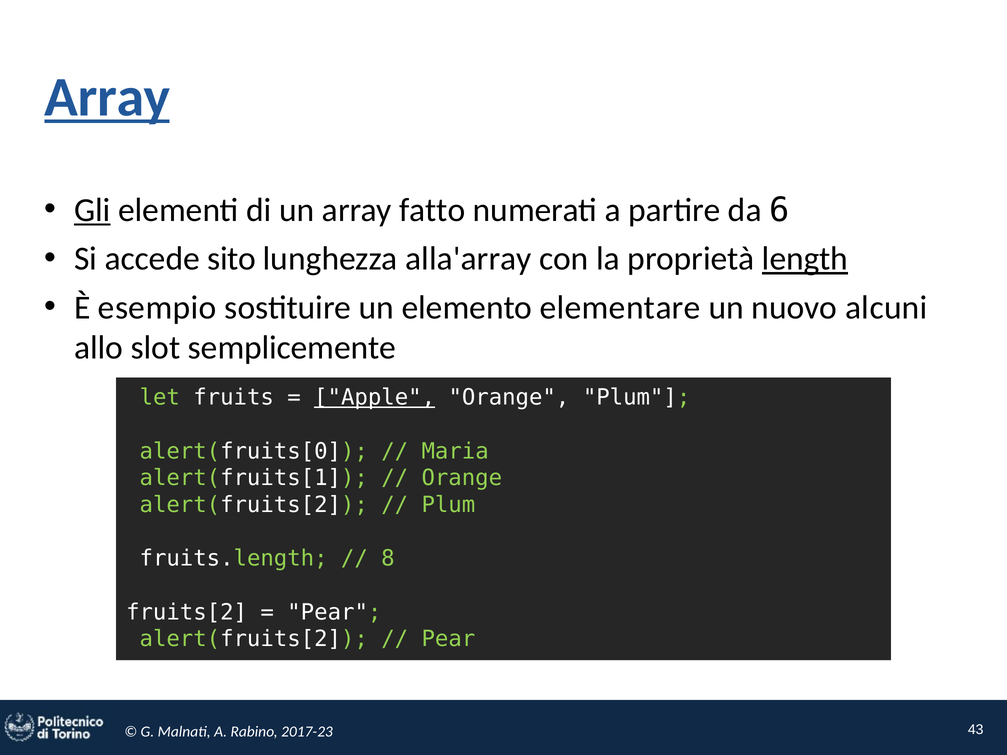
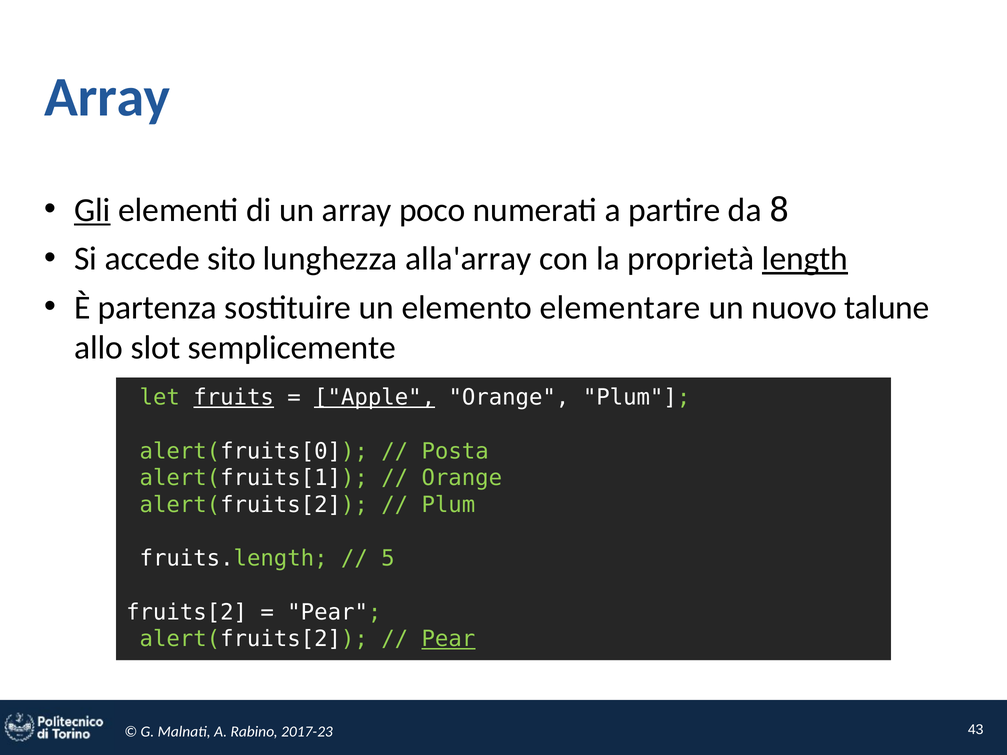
Array underline: present -> none (107, 97)
fatto: fatto -> poco (432, 210)
6: 6 -> 8 (780, 210)
esempio: esempio -> partenza (157, 308)
alcuni: alcuni -> talune (887, 308)
fruits underline: none -> present (234, 398)
Maria: Maria -> Posta (455, 451)
8: 8 -> 5 (388, 559)
Pear underline: none -> present (448, 639)
